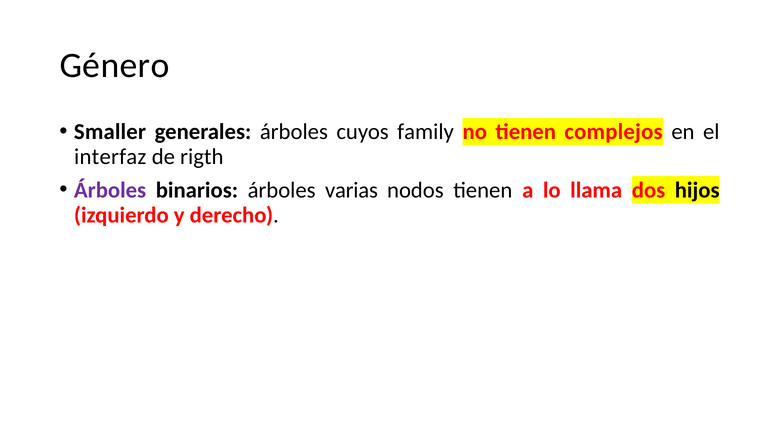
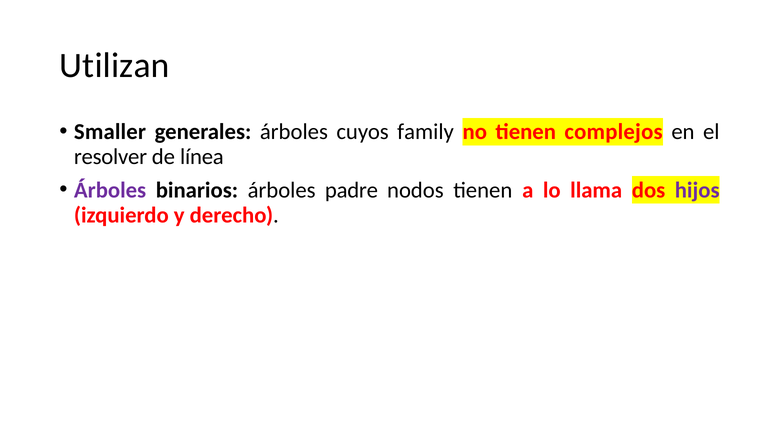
Género: Género -> Utilizan (115, 66)
interfaz: interfaz -> resolver (110, 157)
rigth: rigth -> línea (202, 157)
varias: varias -> padre (351, 190)
hijos colour: black -> purple (697, 190)
